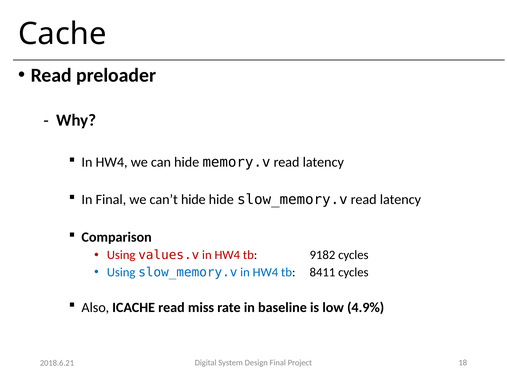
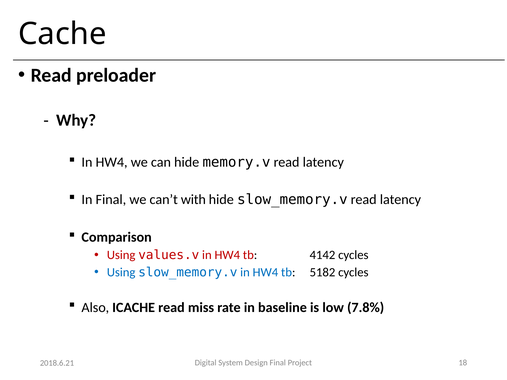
can’t hide: hide -> with (193, 200)
9182: 9182 -> 4142 (322, 255)
8411: 8411 -> 5182 (322, 272)
4.9%: 4.9% -> 7.8% (366, 308)
